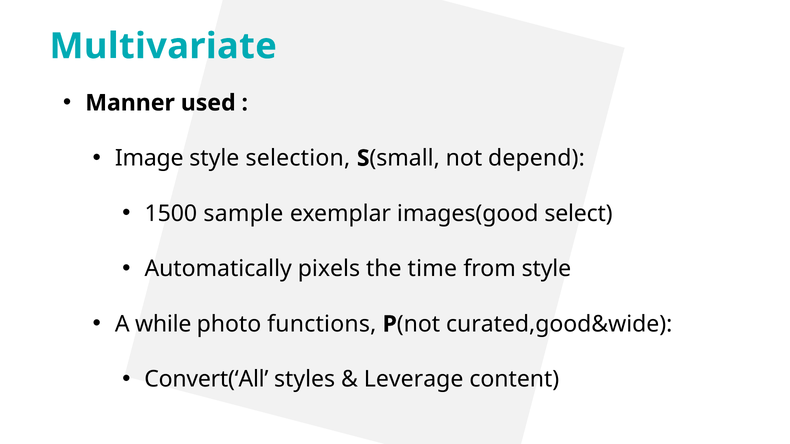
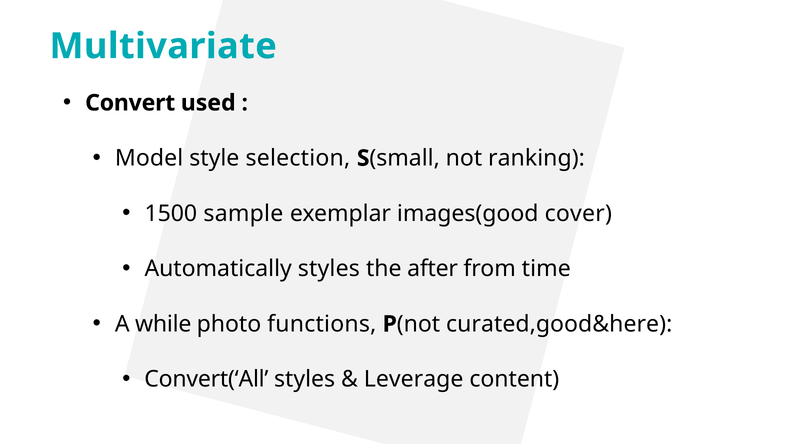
Manner: Manner -> Convert (130, 103)
Image: Image -> Model (149, 158)
depend: depend -> ranking (536, 158)
select: select -> cover (578, 214)
Automatically pixels: pixels -> styles (329, 269)
time: time -> after (433, 269)
from style: style -> time (546, 269)
curated,good&wide: curated,good&wide -> curated,good&here (559, 324)
